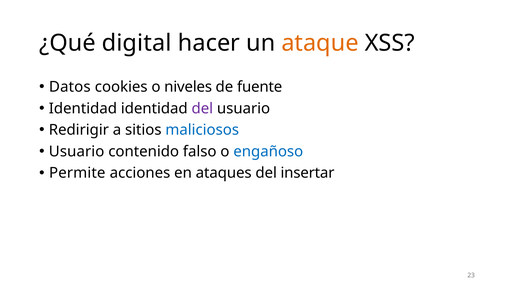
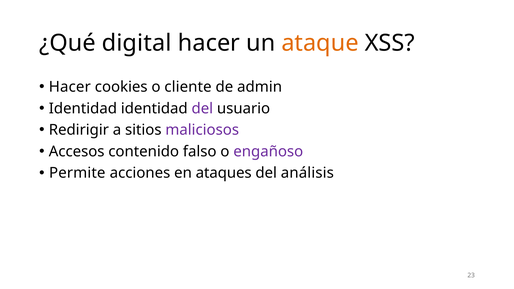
Datos: Datos -> Hacer (70, 87)
niveles: niveles -> cliente (188, 87)
fuente: fuente -> admin (260, 87)
maliciosos colour: blue -> purple (202, 130)
Usuario: Usuario -> Accesos (77, 152)
engañoso colour: blue -> purple (268, 152)
insertar: insertar -> análisis (307, 173)
